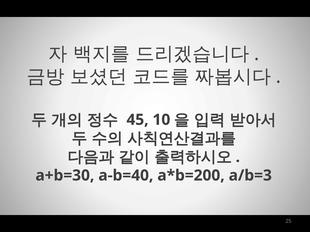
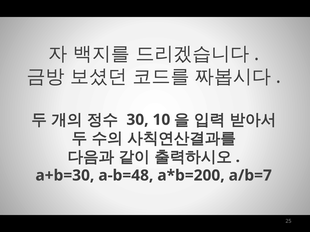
45: 45 -> 30 (137, 120)
a-b=40: a-b=40 -> a-b=48 (126, 176)
a/b=3: a/b=3 -> a/b=7 (250, 176)
